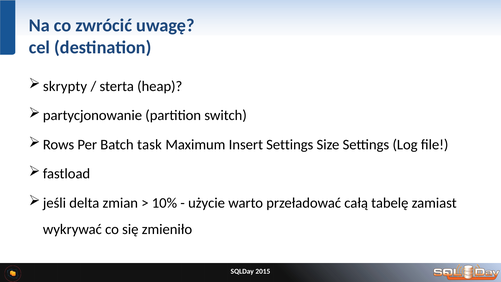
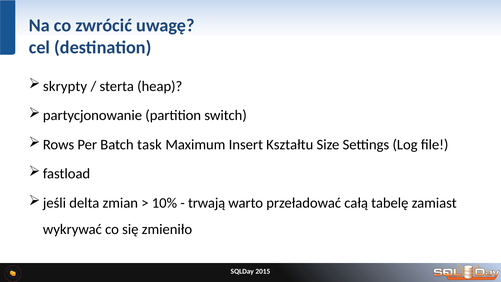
Insert Settings: Settings -> Kształtu (290, 144)
użycie: użycie -> trwają (207, 203)
